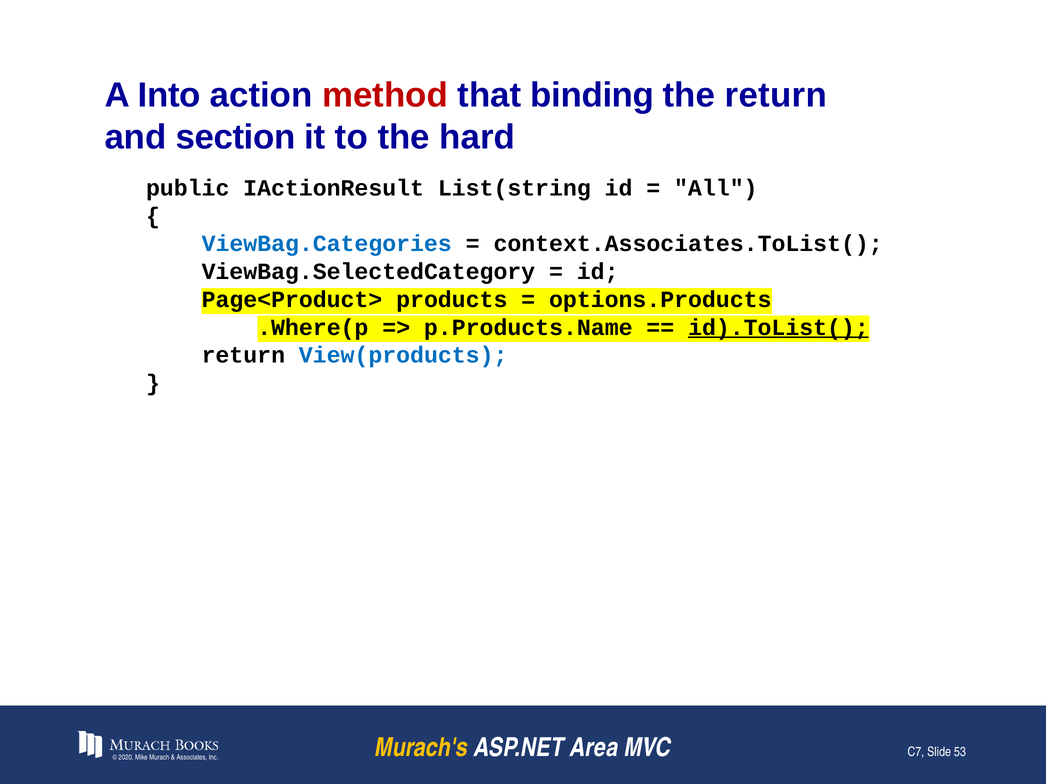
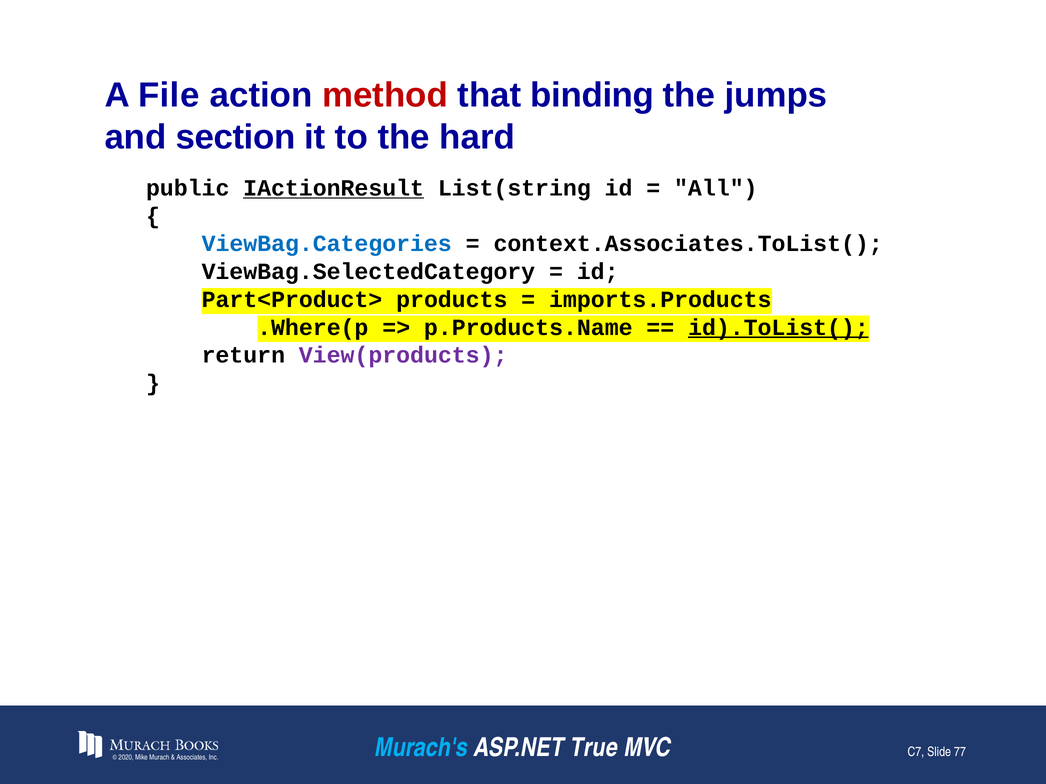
Into: Into -> File (169, 95)
the return: return -> jumps (776, 95)
IActionResult underline: none -> present (334, 188)
Page<Product>: Page<Product> -> Part<Product> (292, 300)
options.Products: options.Products -> imports.Products (660, 300)
View(products colour: blue -> purple (403, 355)
Murach's colour: yellow -> light blue (421, 748)
Area: Area -> True (594, 748)
53: 53 -> 77 (960, 753)
